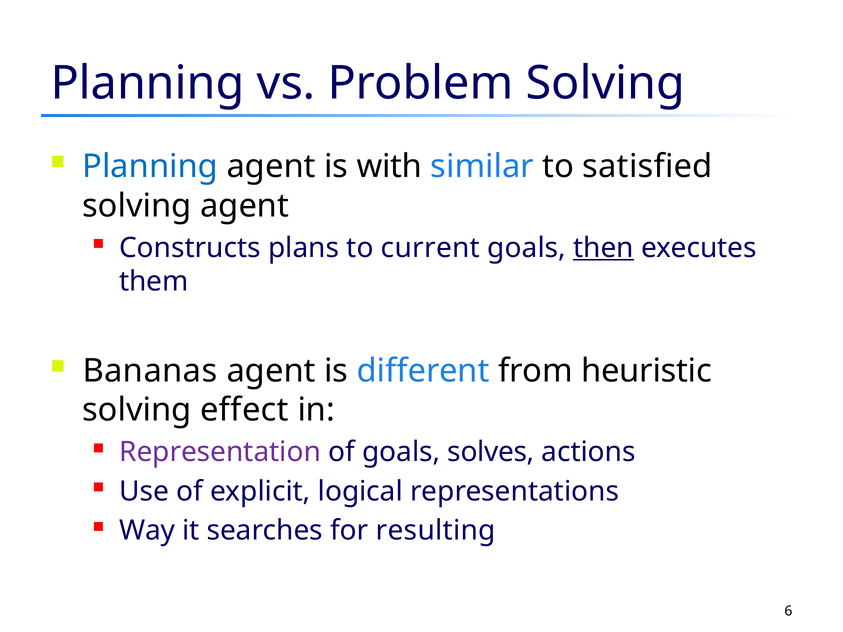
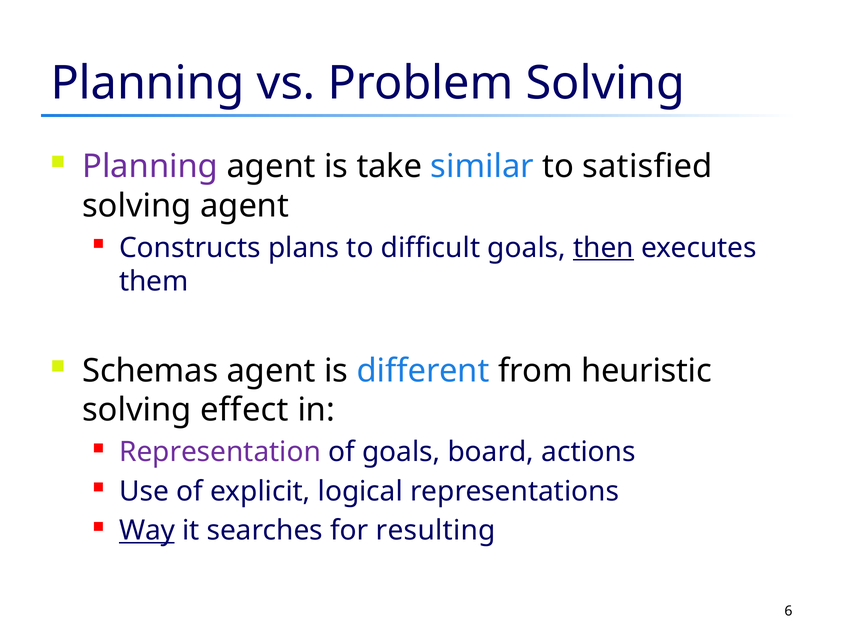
Planning colour: blue -> purple (150, 167)
with: with -> take (389, 167)
current: current -> difficult (431, 248)
Bananas: Bananas -> Schemas (150, 371)
solves: solves -> board (491, 452)
Way underline: none -> present (147, 531)
